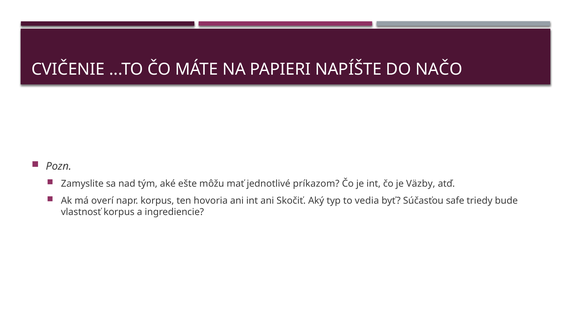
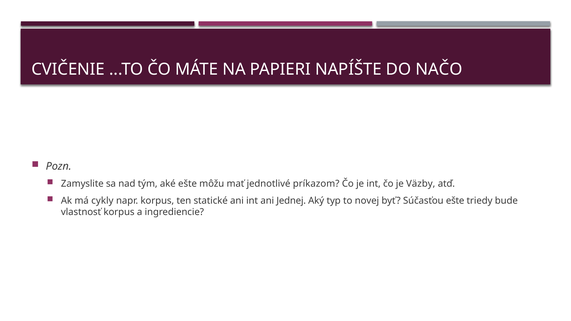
overí: overí -> cykly (102, 201)
hovoria: hovoria -> statické (211, 201)
Skočiť: Skočiť -> Jednej (291, 201)
vedia: vedia -> novej (367, 201)
Súčasťou safe: safe -> ešte (455, 201)
